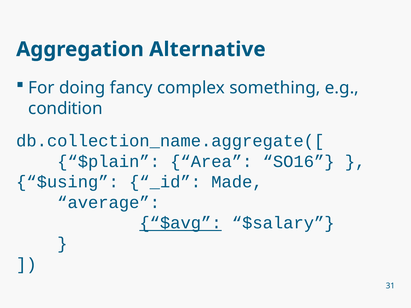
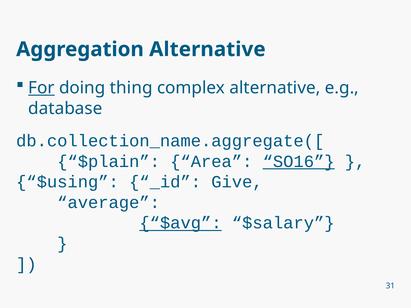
For underline: none -> present (41, 88)
fancy: fancy -> thing (131, 88)
complex something: something -> alternative (275, 88)
condition: condition -> database (65, 108)
SO16 underline: none -> present (299, 162)
Made: Made -> Give (237, 182)
